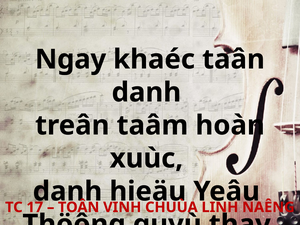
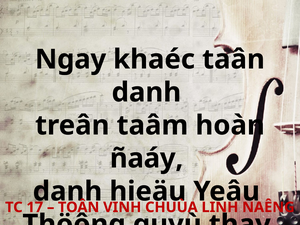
xuùc: xuùc -> ñaáy (147, 158)
